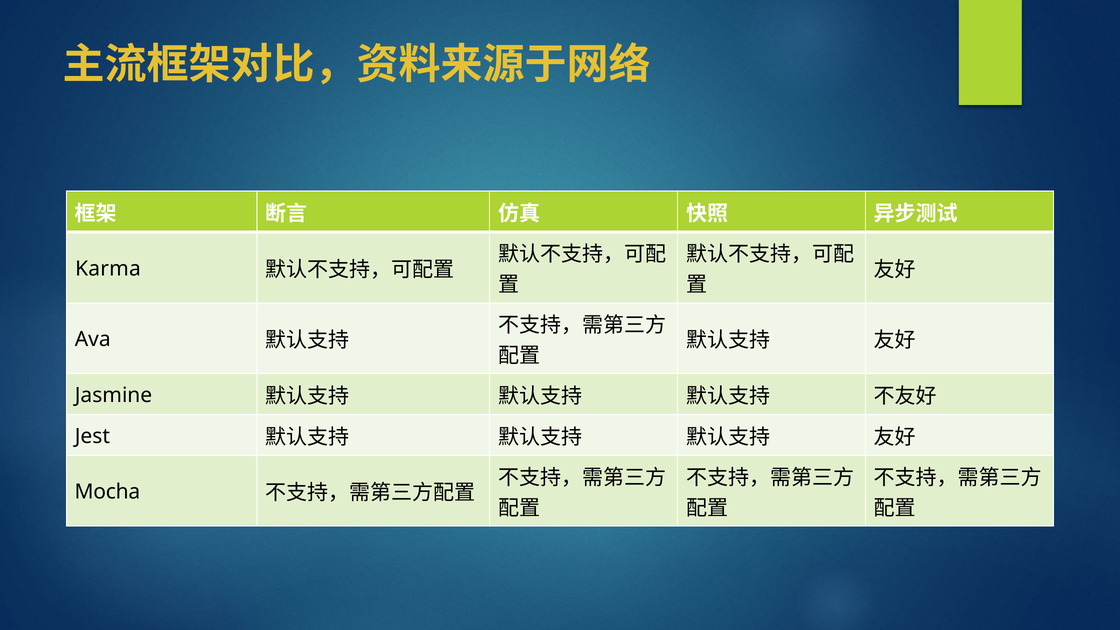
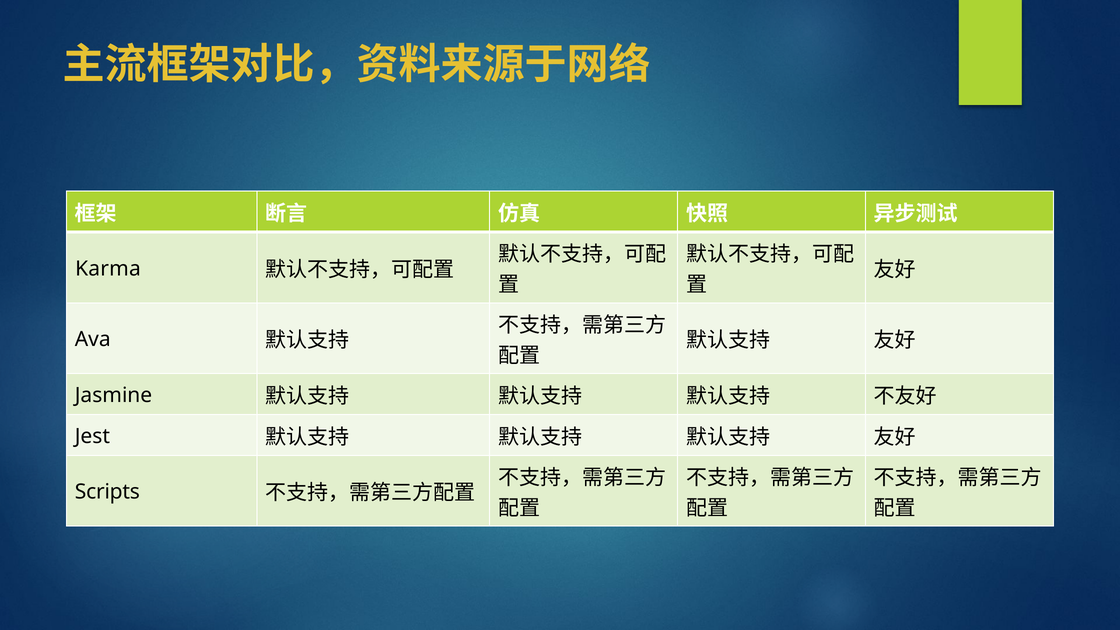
Mocha: Mocha -> Scripts (107, 492)
